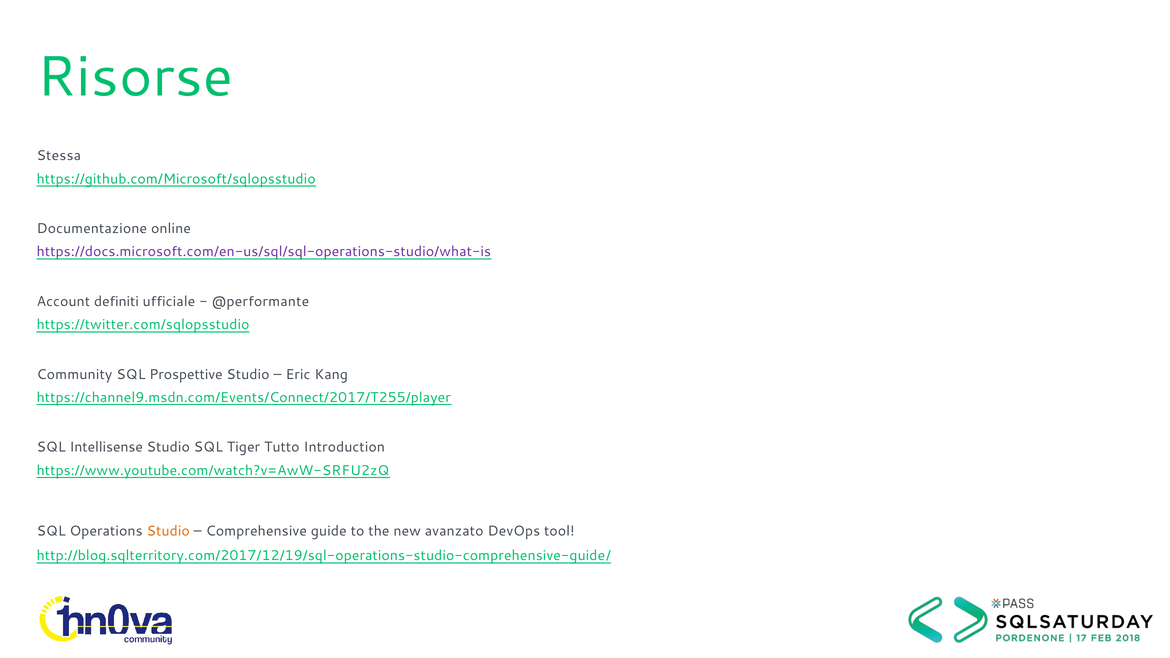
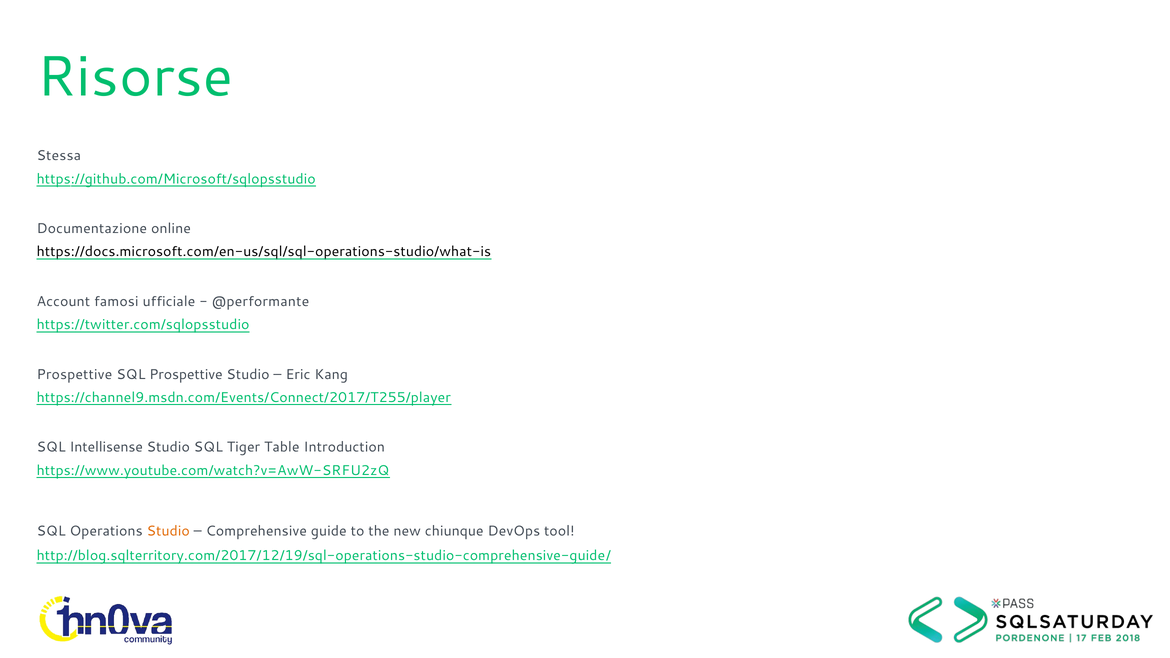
https://docs.microsoft.com/en-us/sql/sql-operations-studio/what-is colour: purple -> black (264, 252)
definiti: definiti -> famosi (116, 302)
Community: Community -> Prospettive (74, 374)
Tutto: Tutto -> Table (282, 447)
avanzato: avanzato -> chiunque (454, 531)
